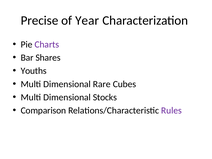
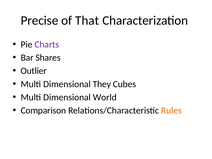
Year: Year -> That (87, 21)
Youths: Youths -> Outlier (34, 71)
Rare: Rare -> They (102, 84)
Stocks: Stocks -> World (105, 97)
Rules colour: purple -> orange (171, 110)
